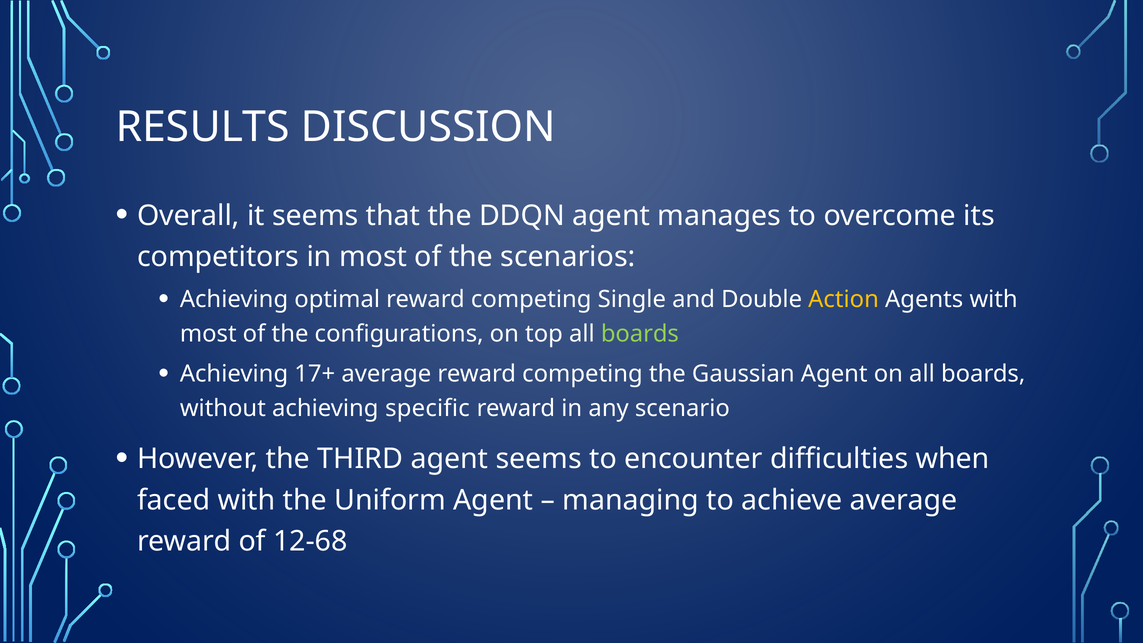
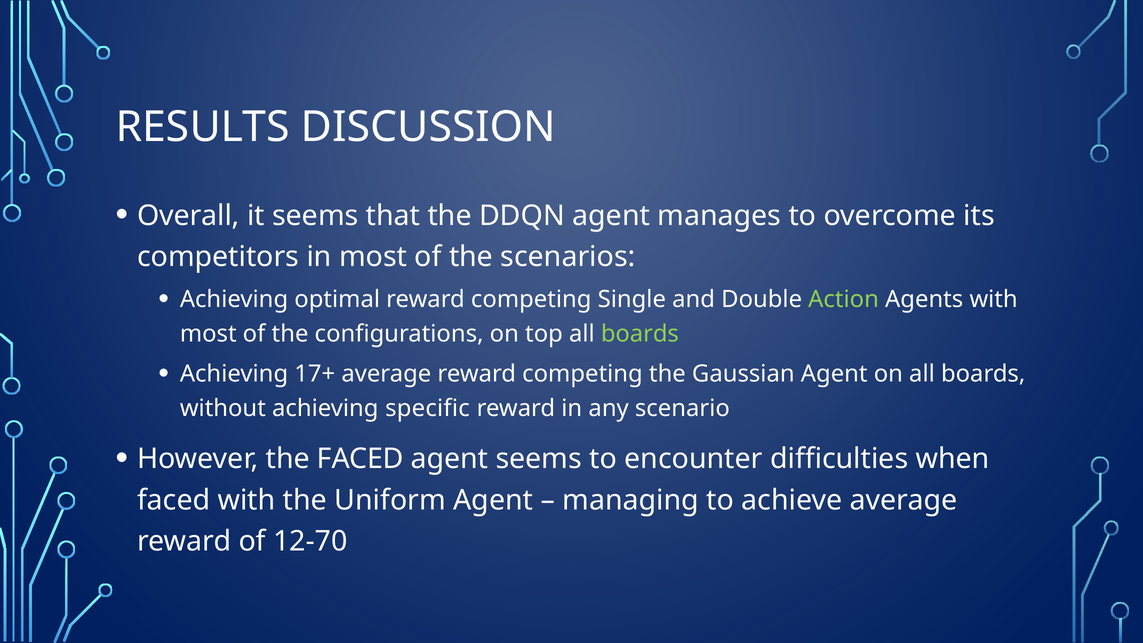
Action colour: yellow -> light green (844, 299)
the THIRD: THIRD -> FACED (360, 459)
12-68: 12-68 -> 12-70 (310, 541)
